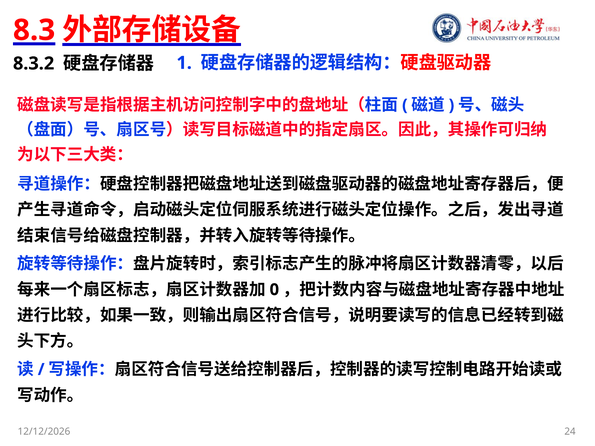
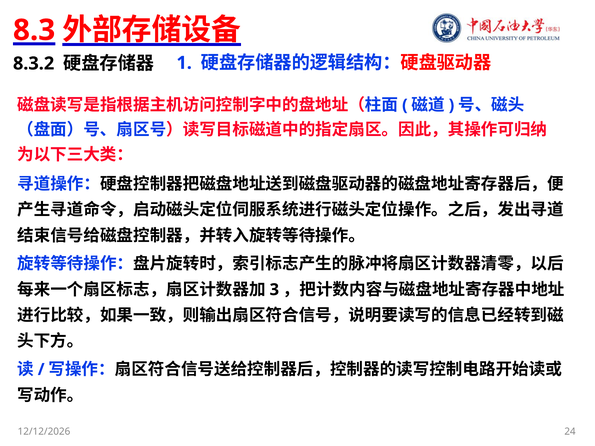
0: 0 -> 3 (274, 290)
